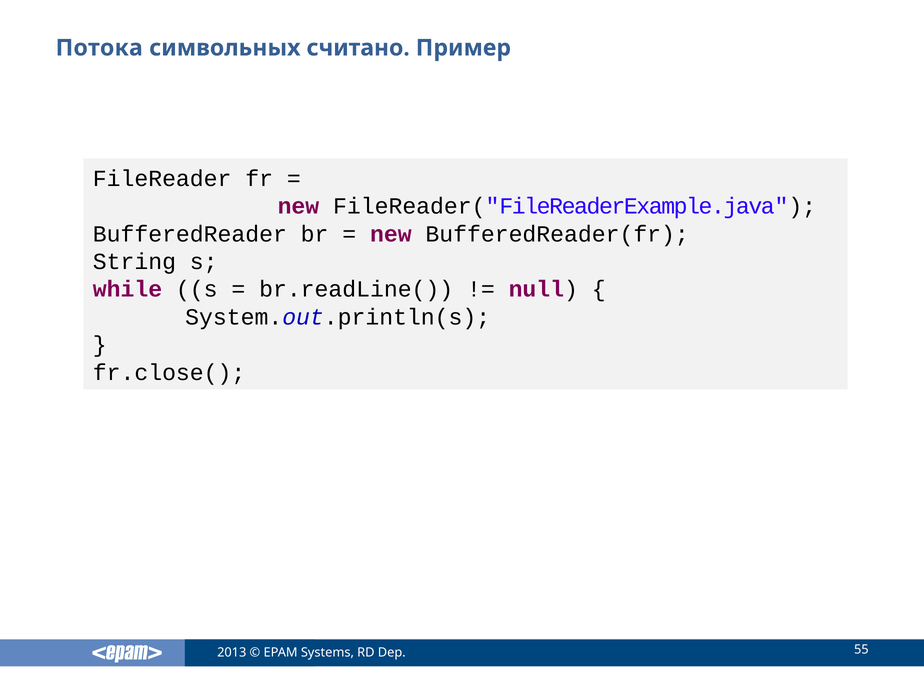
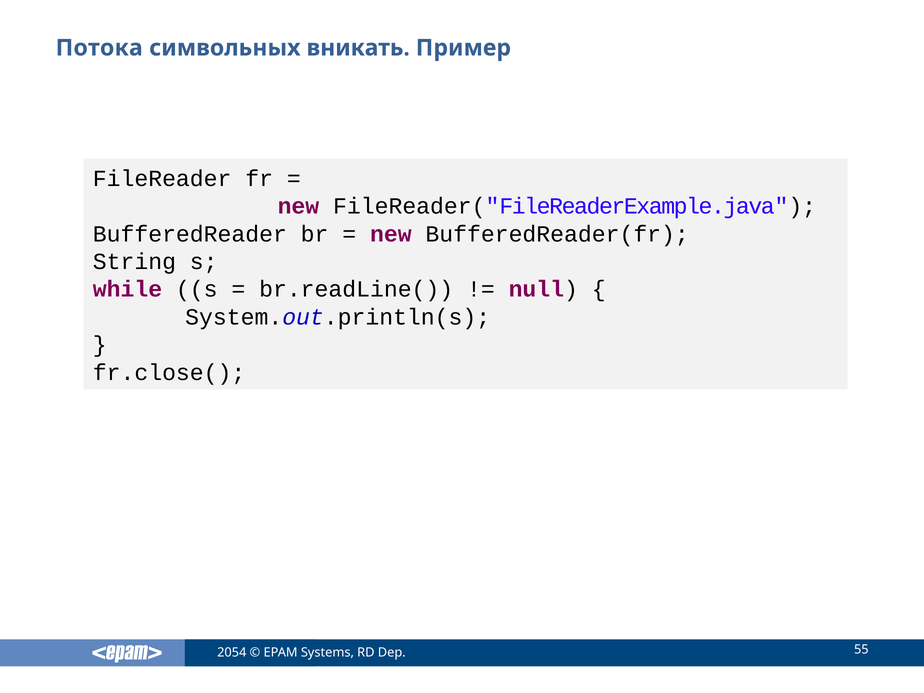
считано: считано -> вникать (358, 48)
2013: 2013 -> 2054 (232, 653)
